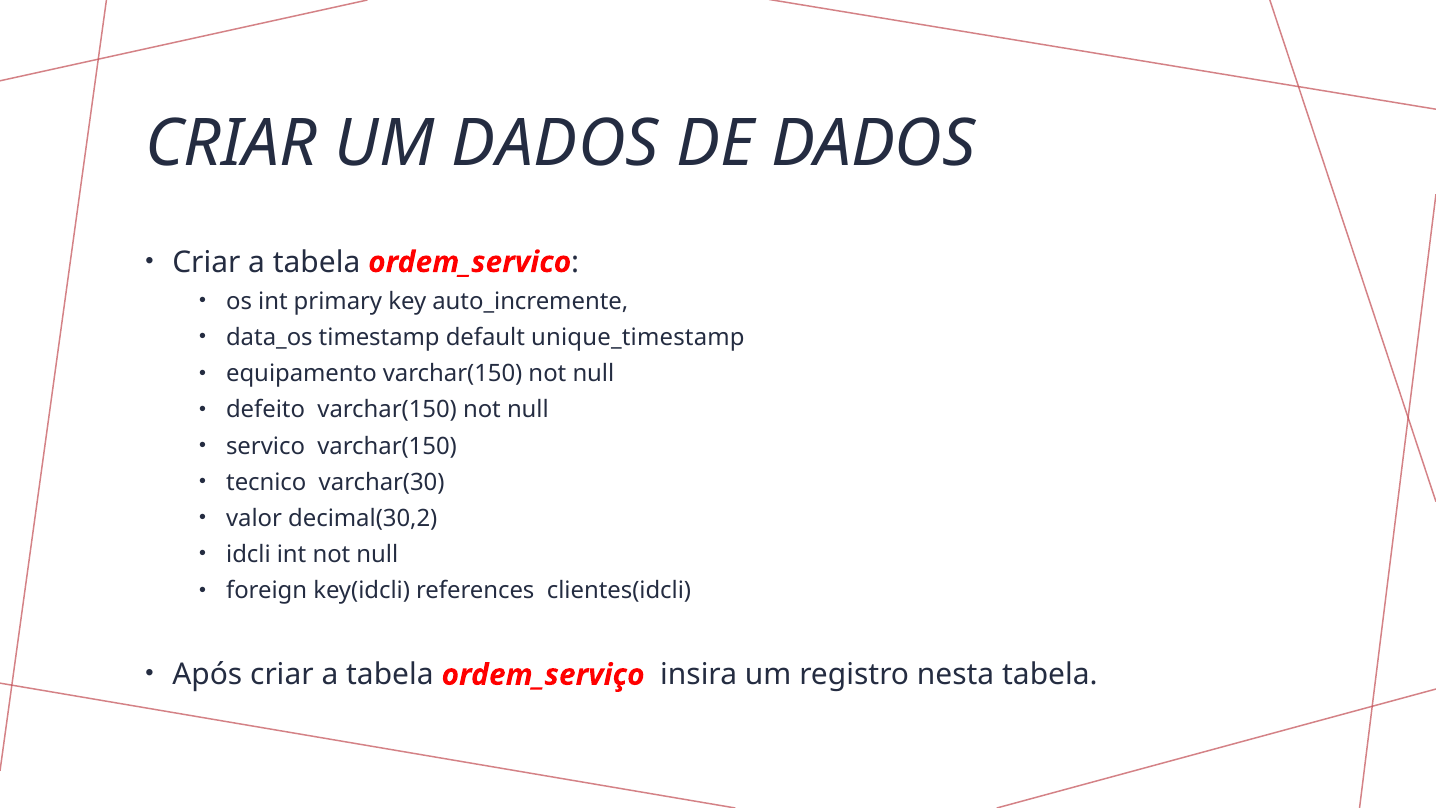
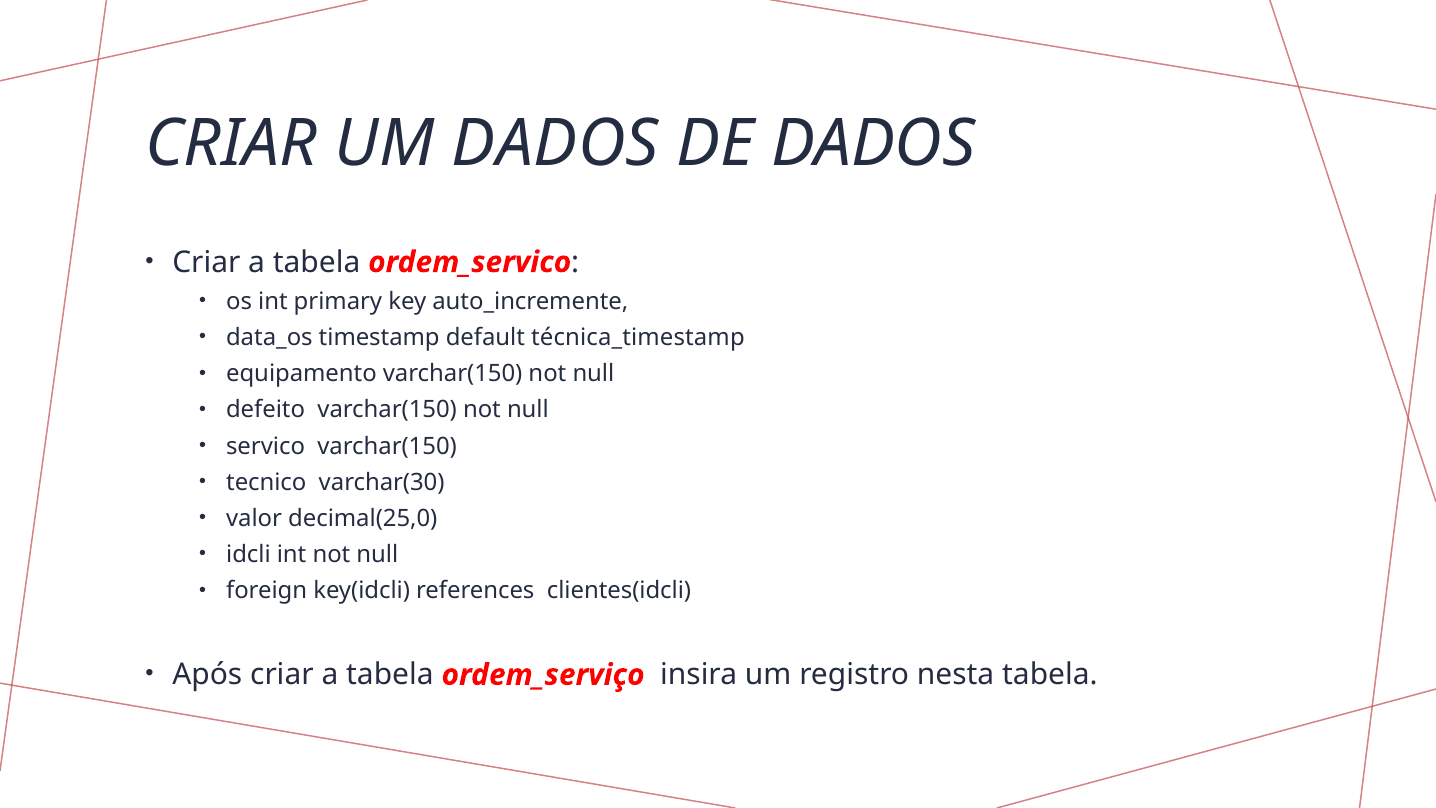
unique_timestamp: unique_timestamp -> técnica_timestamp (638, 338)
decimal(30,2: decimal(30,2 -> decimal(25,0 (363, 518)
